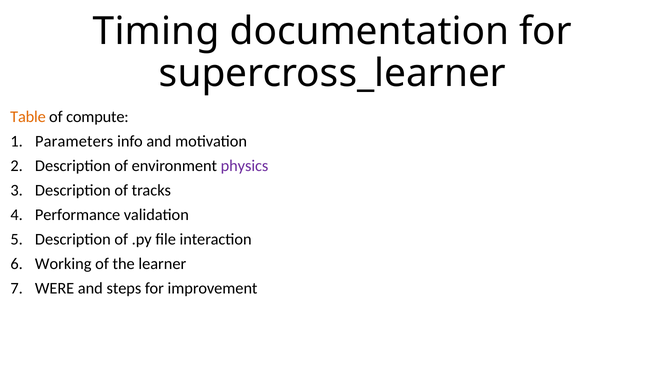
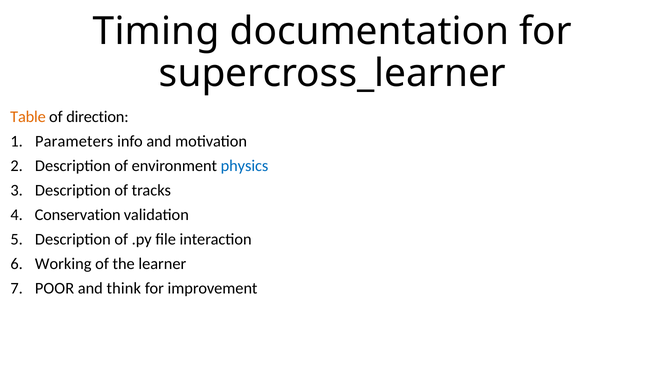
compute: compute -> direction (97, 117)
physics colour: purple -> blue (245, 166)
Performance: Performance -> Conservation (78, 215)
WERE: WERE -> POOR (55, 288)
steps: steps -> think (124, 288)
